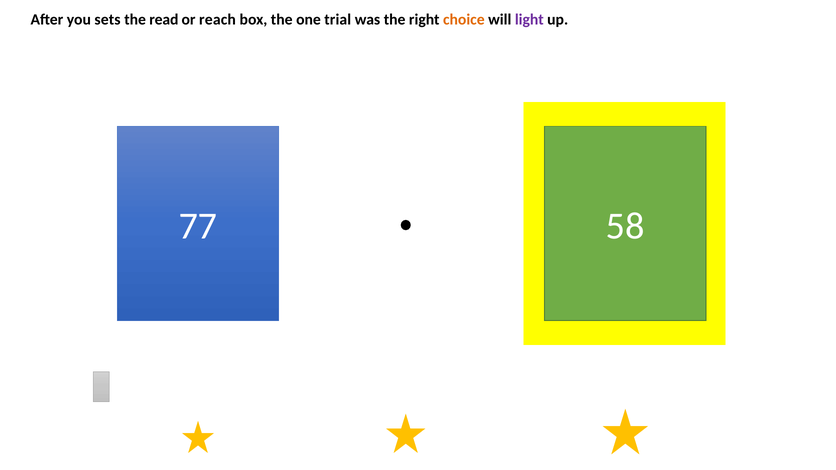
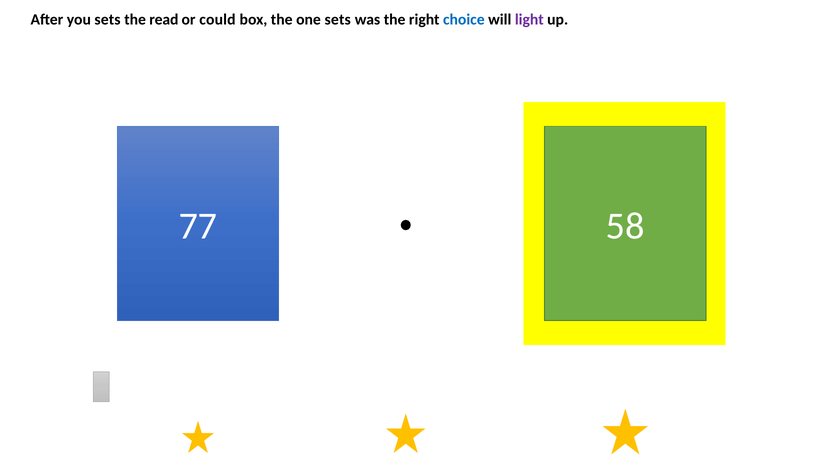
reach: reach -> could (217, 20)
one trial: trial -> sets (338, 20)
choice colour: orange -> blue (464, 20)
